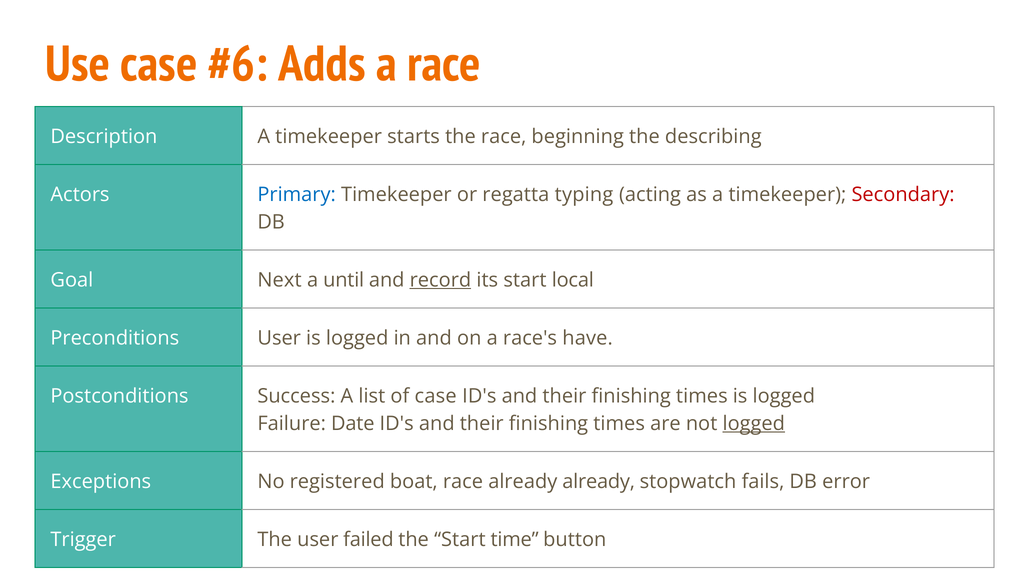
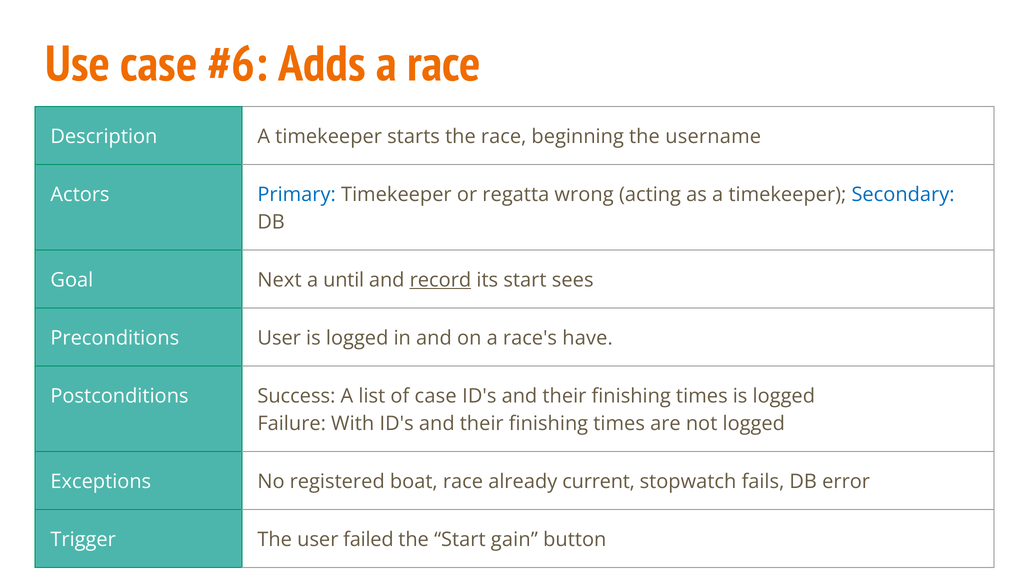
describing: describing -> username (713, 136)
typing: typing -> wrong (584, 195)
Secondary colour: red -> blue (903, 195)
local: local -> sees (573, 280)
Date: Date -> With (353, 423)
logged underline: present -> none (754, 423)
already already: already -> current (599, 481)
time: time -> gain (514, 540)
